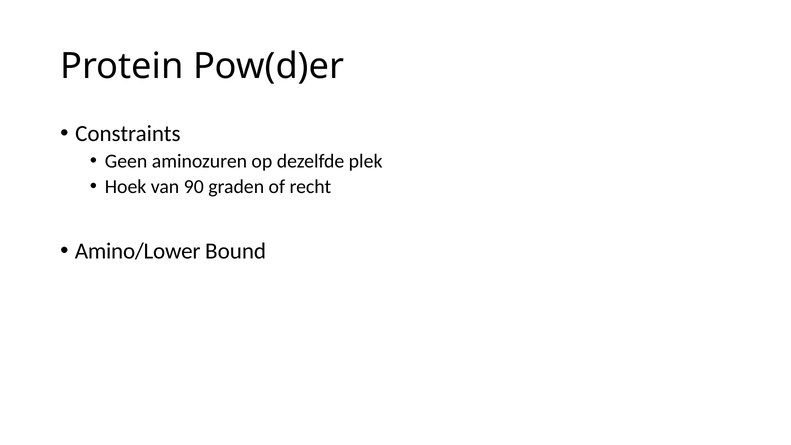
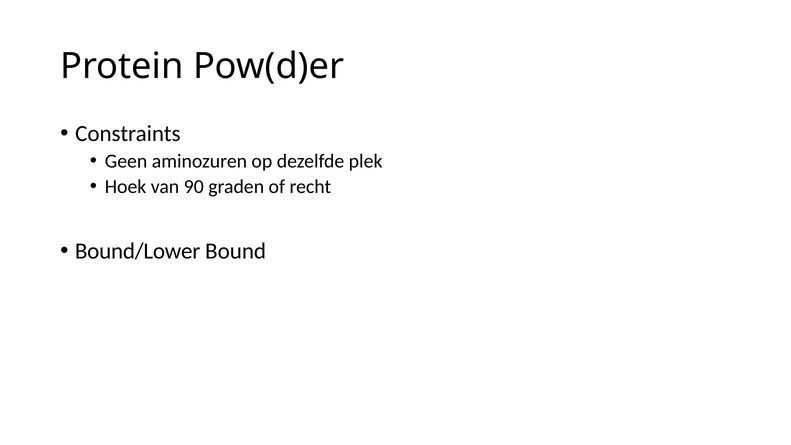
Amino/Lower: Amino/Lower -> Bound/Lower (138, 251)
